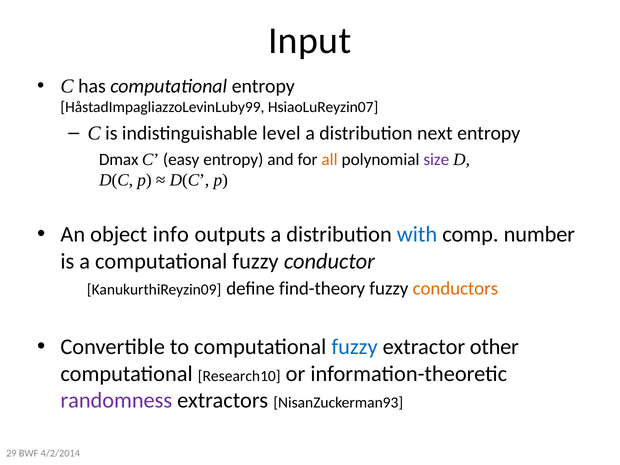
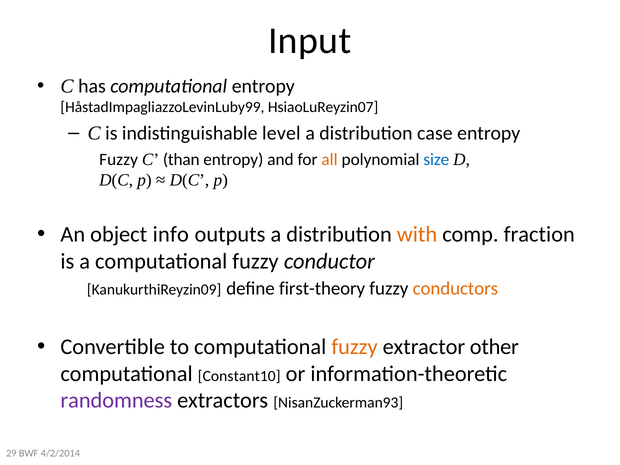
next: next -> case (435, 133)
Dmax: Dmax -> Fuzzy (119, 159)
easy: easy -> than (181, 159)
size colour: purple -> blue (436, 159)
with colour: blue -> orange (417, 235)
number: number -> fraction (539, 235)
find-theory: find-theory -> first-theory (322, 289)
fuzzy colour: blue -> orange (355, 347)
Research10: Research10 -> Constant10 (239, 376)
